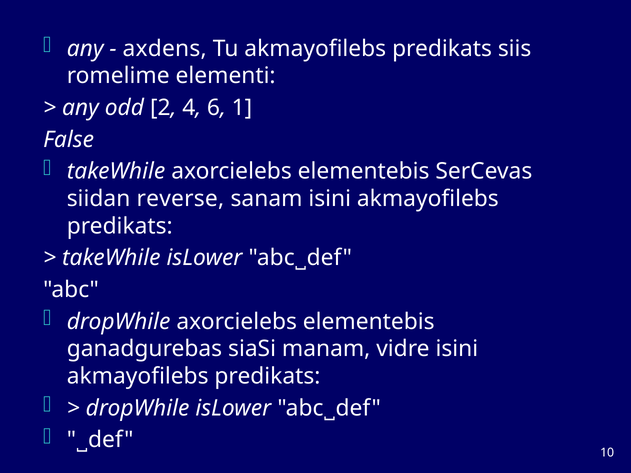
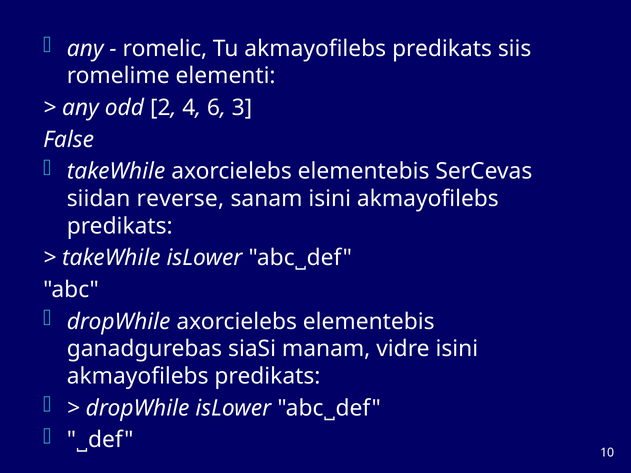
axdens: axdens -> romelic (165, 49)
1: 1 -> 3 (242, 108)
